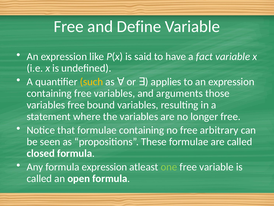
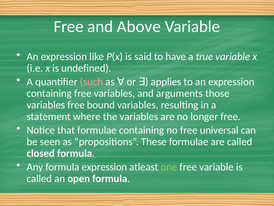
Define: Define -> Above (139, 27)
fact: fact -> true (205, 56)
such colour: yellow -> pink (91, 82)
arbitrary: arbitrary -> universal (219, 130)
